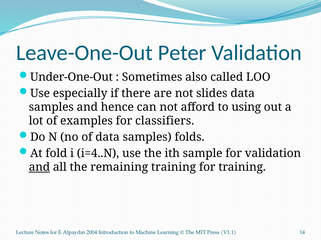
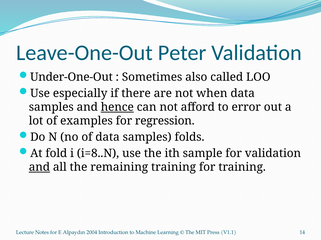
slides: slides -> when (212, 93)
hence underline: none -> present (117, 107)
using: using -> error (246, 107)
classifiers: classifiers -> regression (165, 121)
i=4..N: i=4..N -> i=8..N (98, 154)
